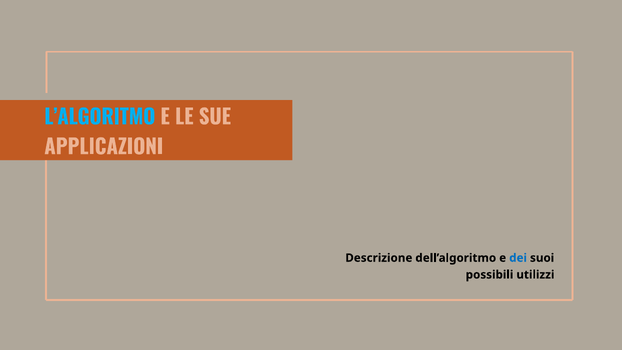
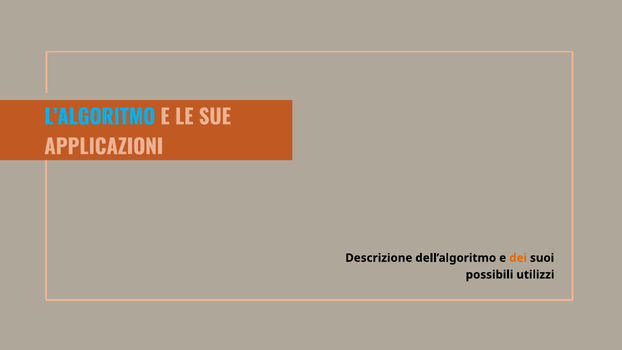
dei colour: blue -> orange (518, 258)
